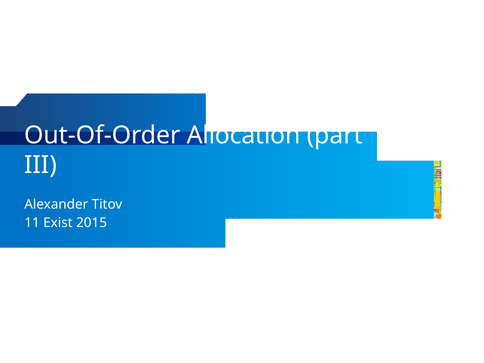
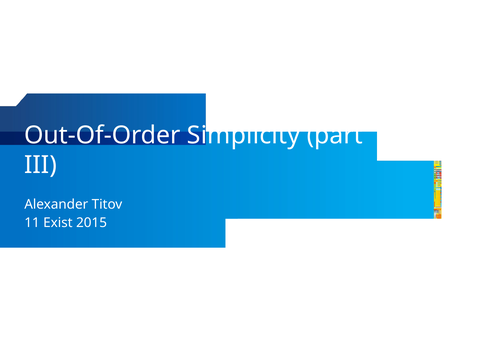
Allocation: Allocation -> Simplicity (243, 135)
